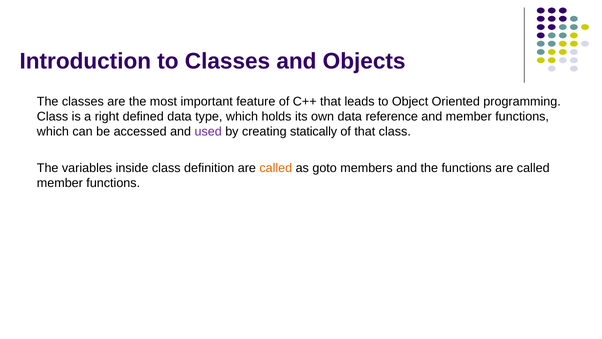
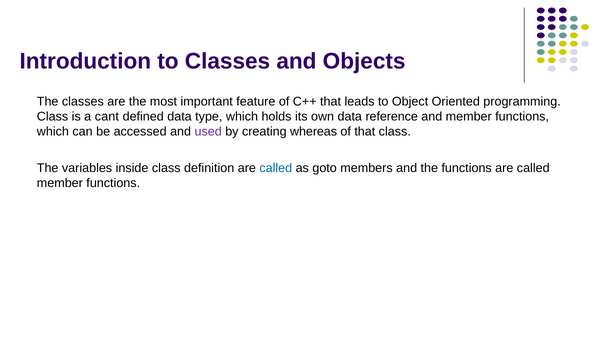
right: right -> cant (107, 116)
statically: statically -> whereas (314, 132)
called colour: orange -> blue (276, 168)
